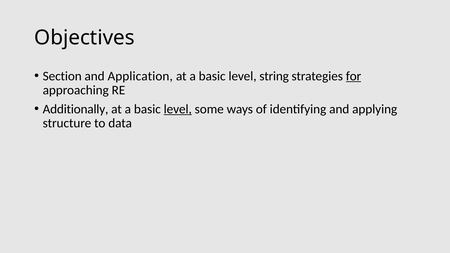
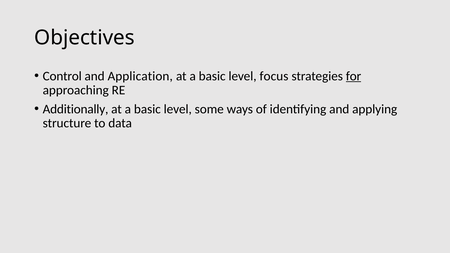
Section: Section -> Control (62, 76)
string: string -> focus (274, 76)
level underline: present -> none (178, 109)
